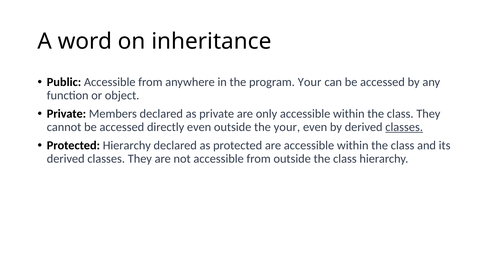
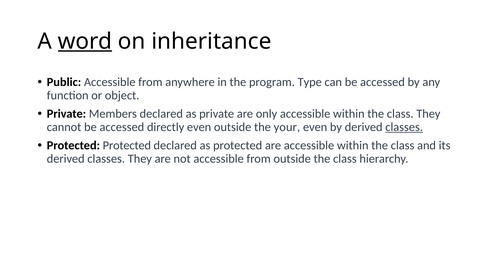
word underline: none -> present (85, 41)
program Your: Your -> Type (310, 82)
Protected Hierarchy: Hierarchy -> Protected (127, 146)
